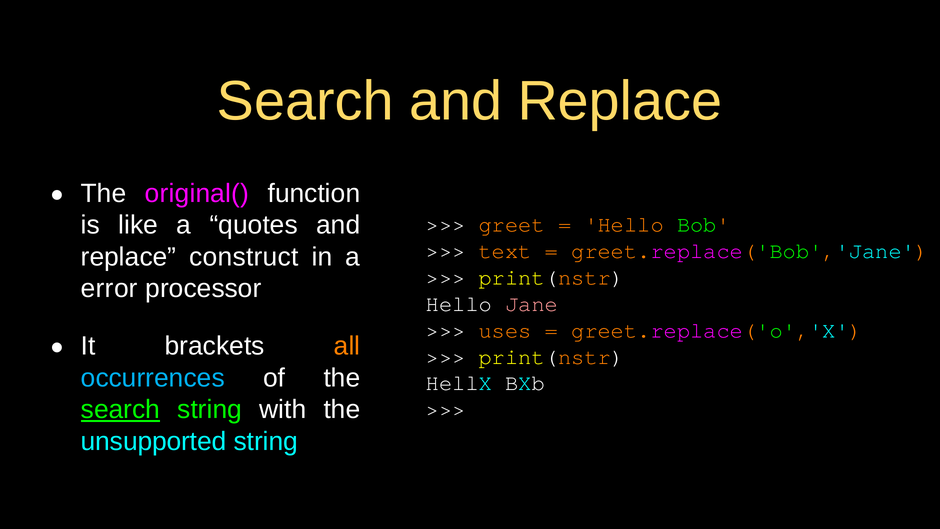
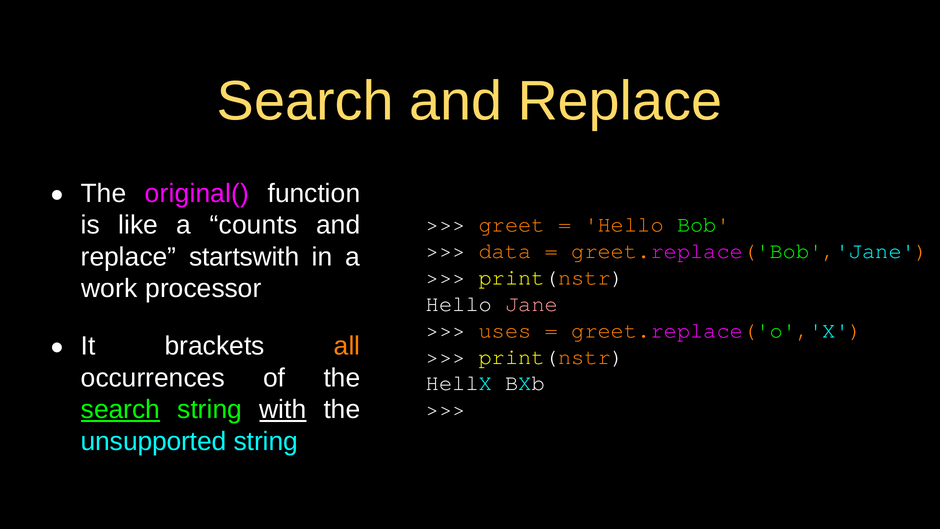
quotes: quotes -> counts (254, 225)
text: text -> data (505, 251)
construct: construct -> startswith (244, 257)
error: error -> work (109, 289)
occurrences colour: light blue -> white (153, 378)
with underline: none -> present (283, 409)
